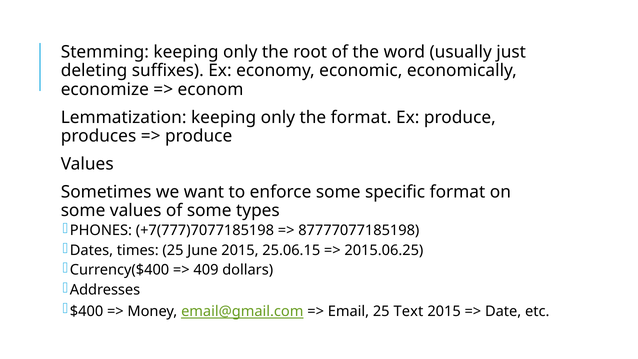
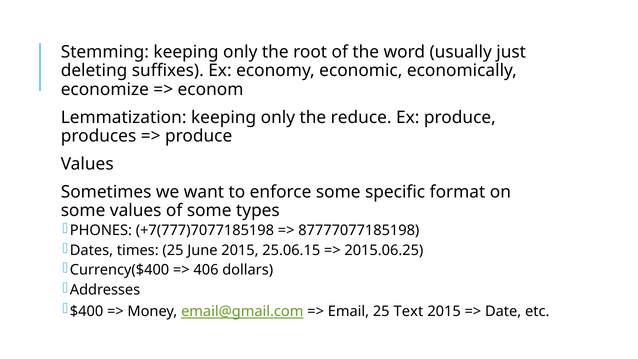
the format: format -> reduce (361, 117)
409: 409 -> 406 (206, 270)
